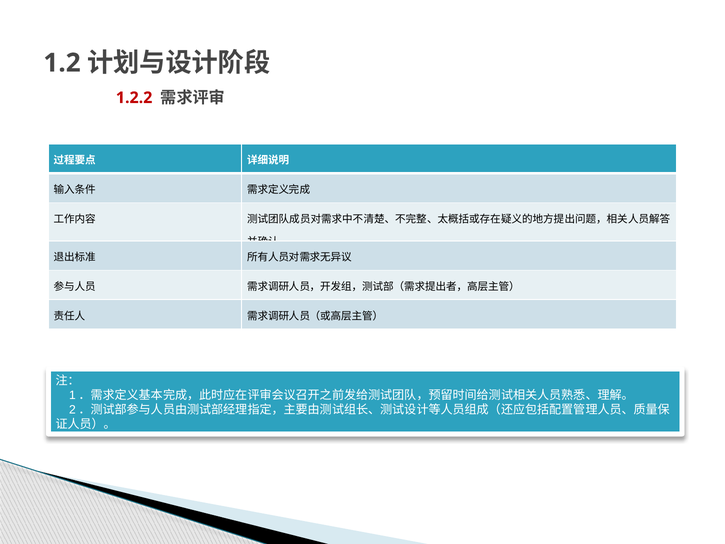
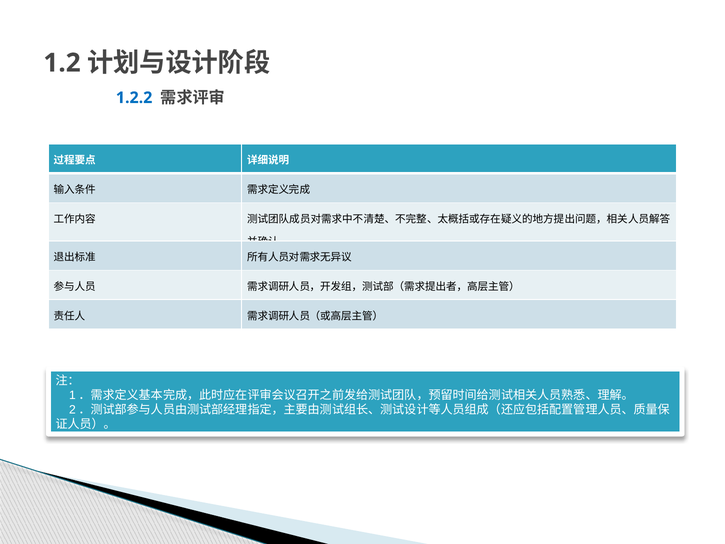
1.2.2 colour: red -> blue (134, 98)
